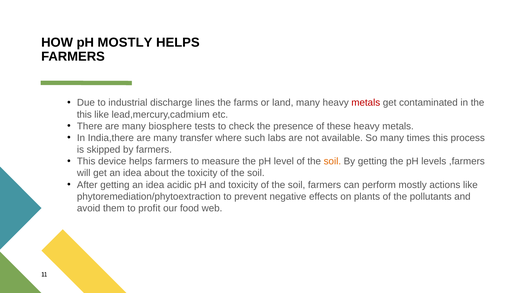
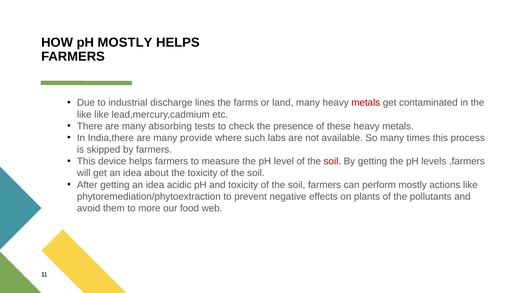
this: this -> like (84, 115)
biosphere: biosphere -> absorbing (170, 126)
transfer: transfer -> provide (196, 138)
soil colour: orange -> red (332, 161)
profit: profit -> more (149, 208)
